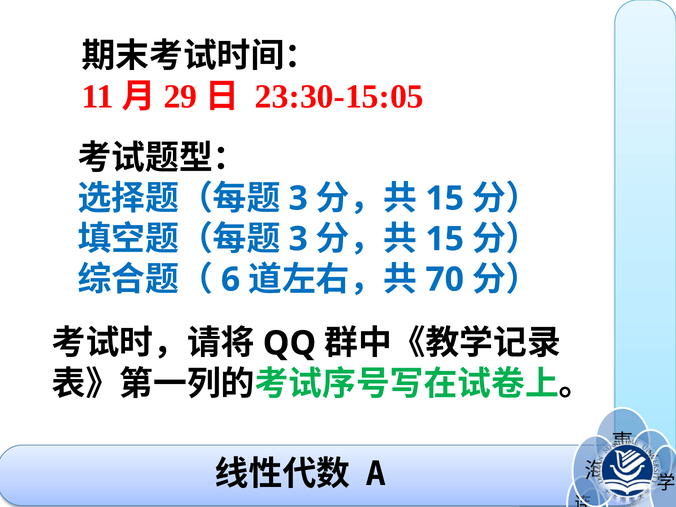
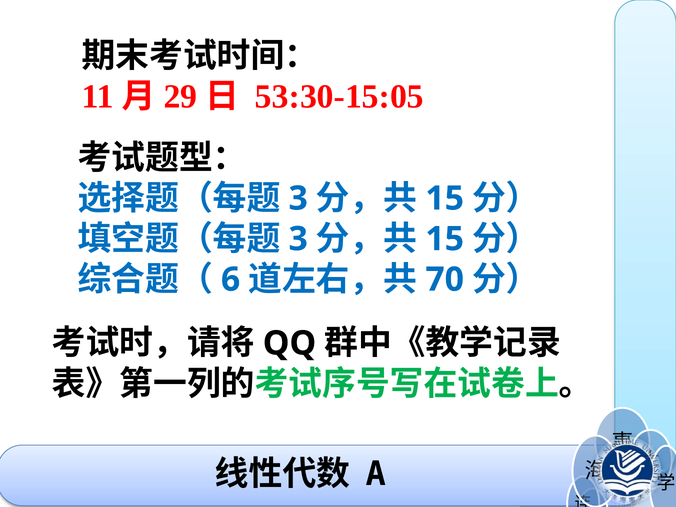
23:30-15:05: 23:30-15:05 -> 53:30-15:05 (339, 96)
